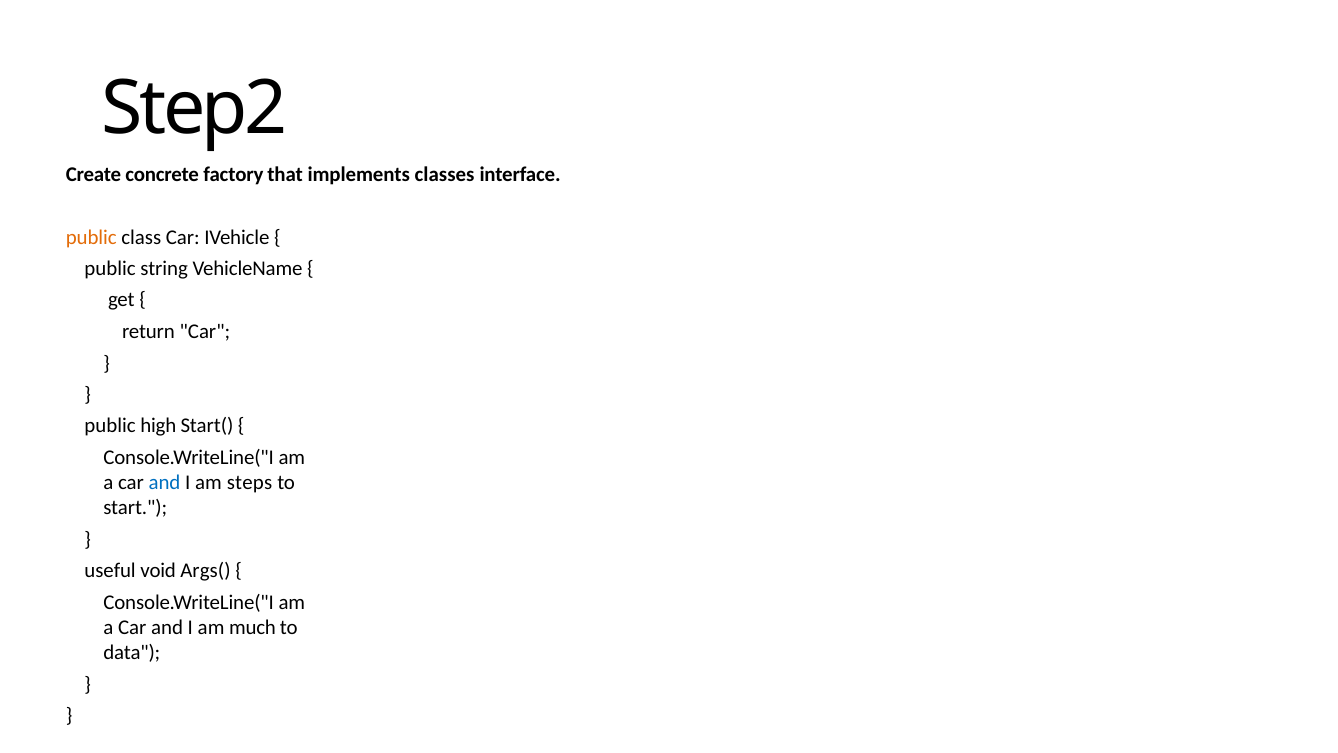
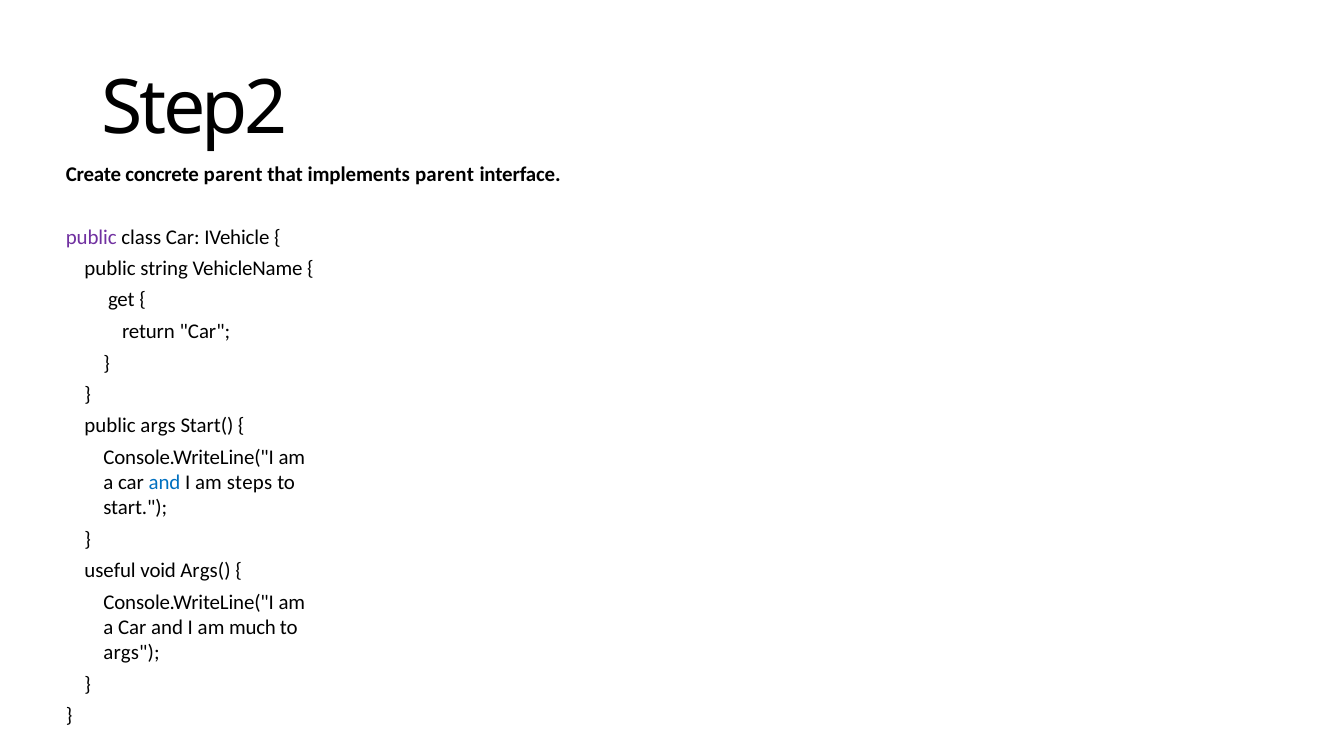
concrete factory: factory -> parent (233, 174)
implements classes: classes -> parent (445, 174)
public colour: orange -> purple (91, 237)
public high: high -> args (158, 426)
data: data -> args (132, 652)
